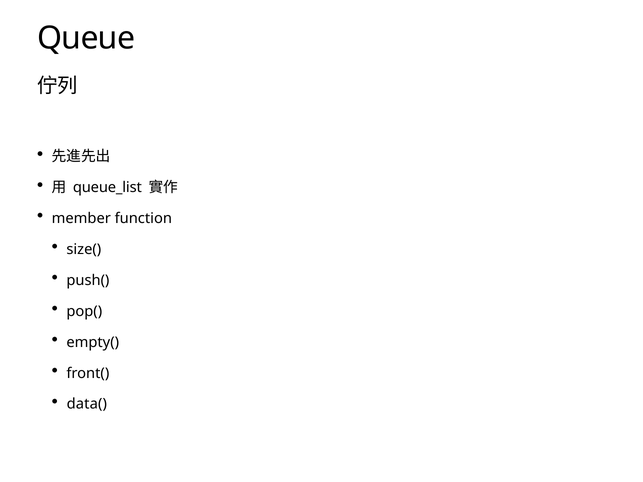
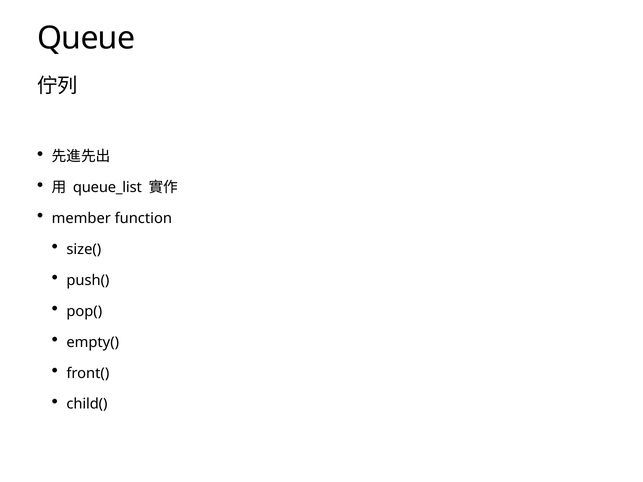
data(: data( -> child( (87, 404)
